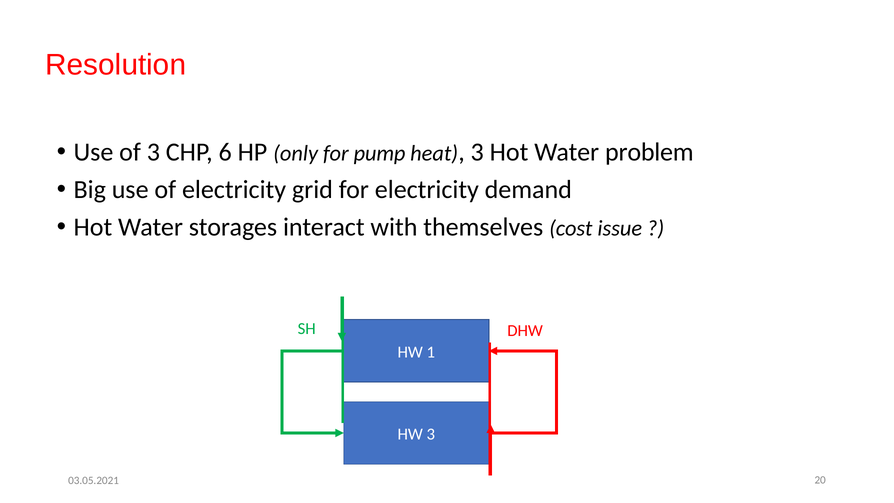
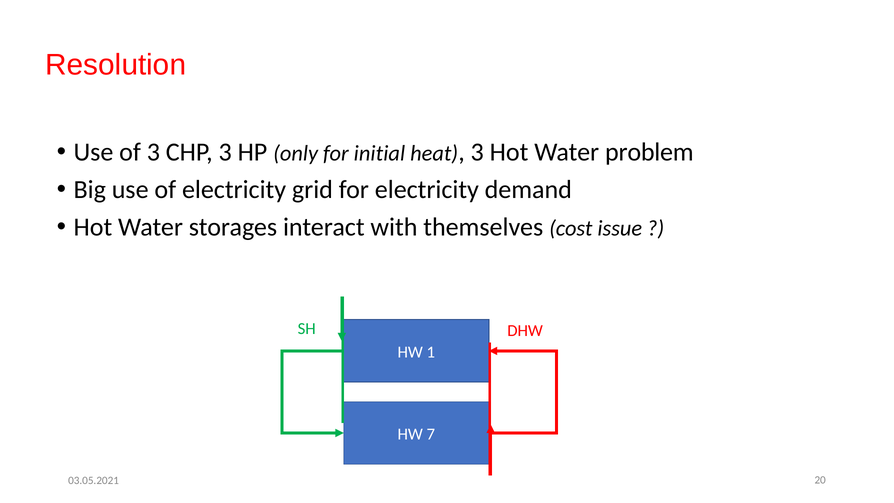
CHP 6: 6 -> 3 (225, 152)
pump: pump -> initial (379, 153)
HW 3: 3 -> 7 (431, 434)
